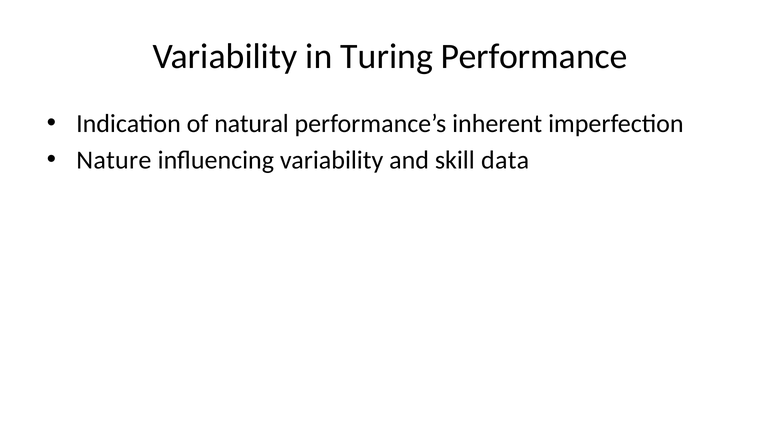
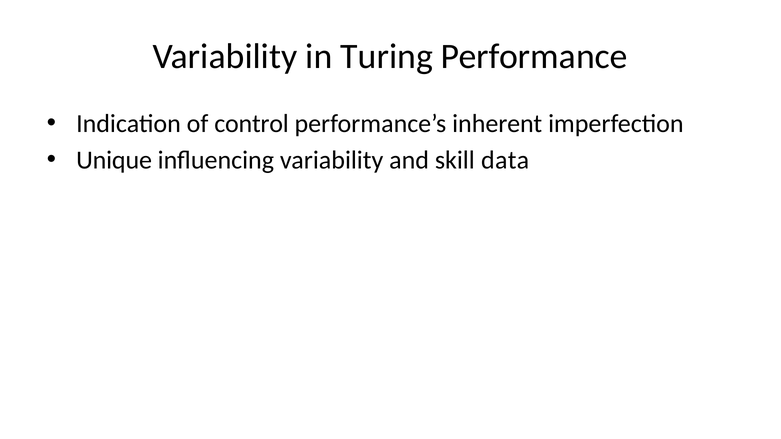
natural: natural -> control (252, 124)
Nature: Nature -> Unique (114, 160)
